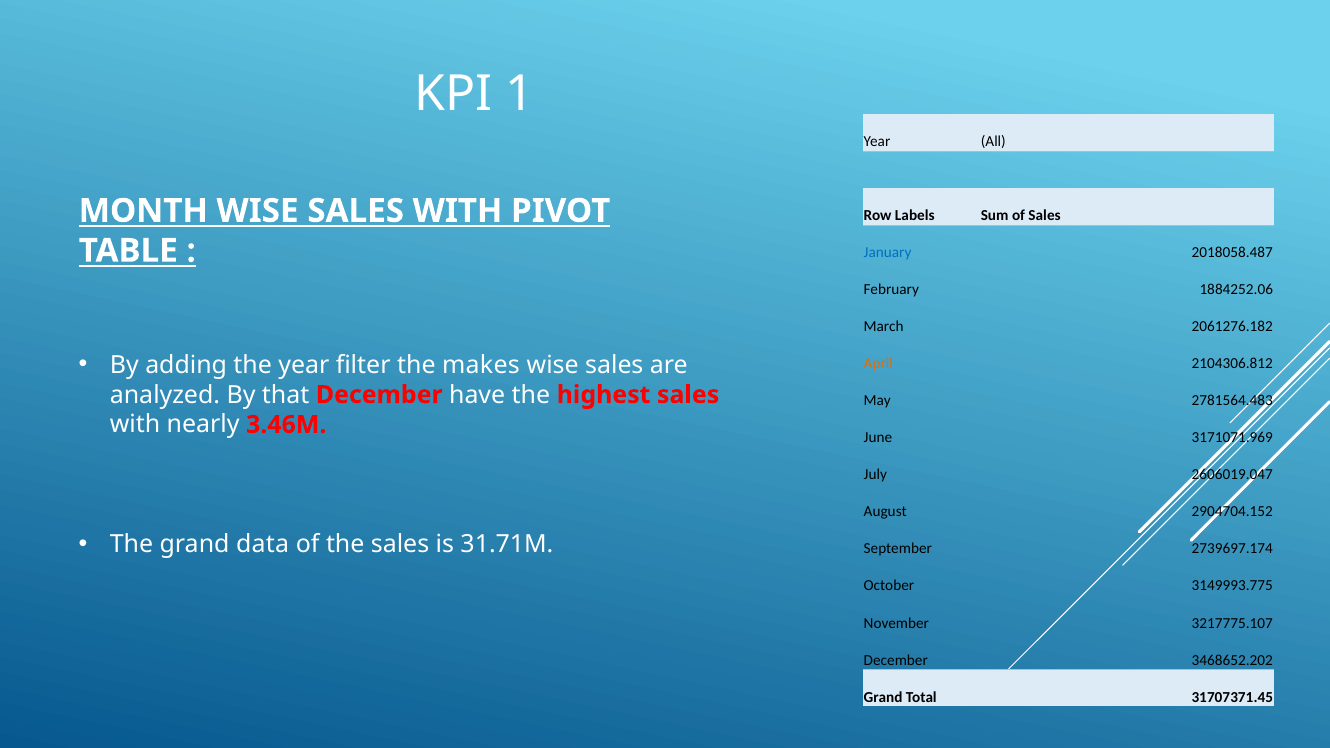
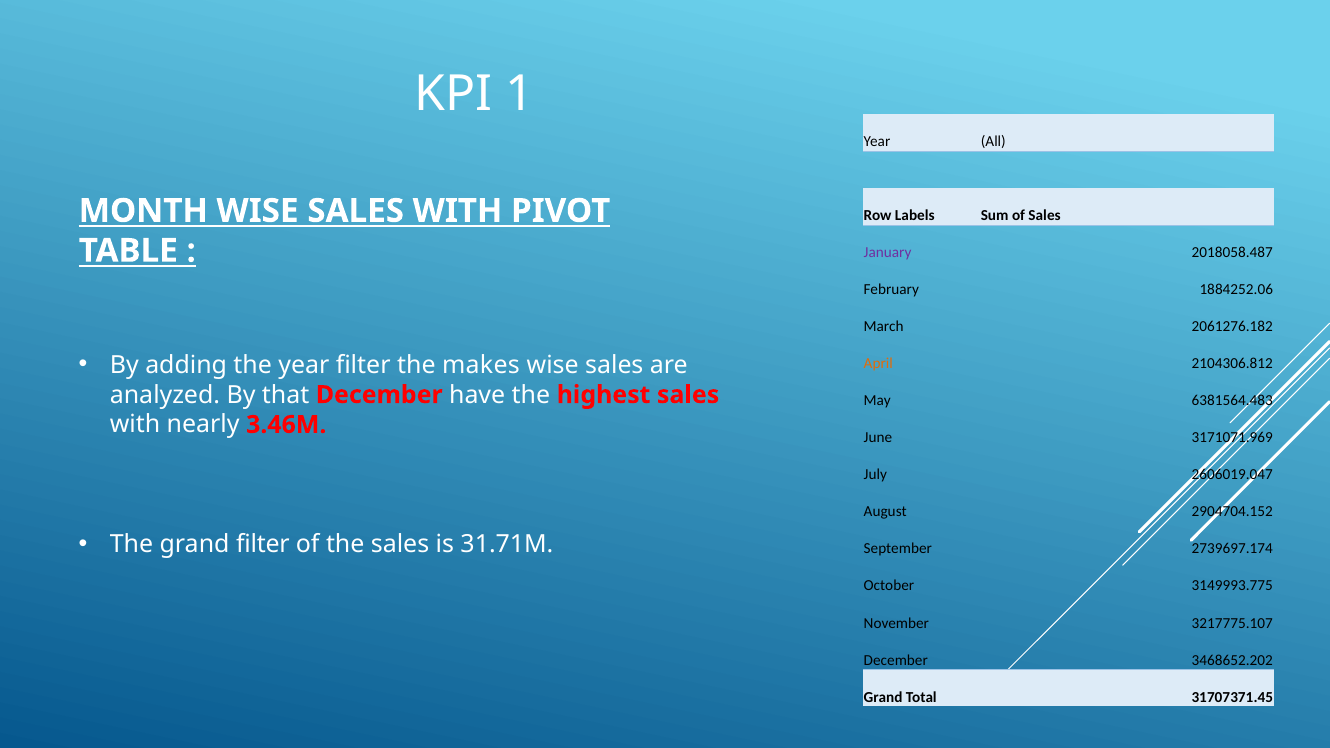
January colour: blue -> purple (888, 253)
2781564.483: 2781564.483 -> 6381564.483 (1232, 401)
grand data: data -> filter (263, 544)
